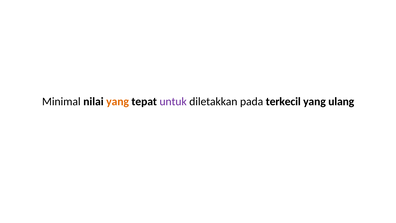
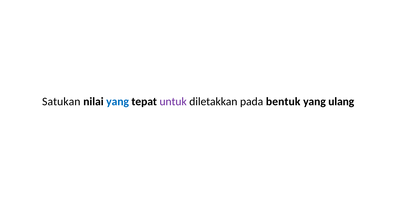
Minimal: Minimal -> Satukan (61, 102)
yang colour: orange -> blue (118, 102)
terkecil: terkecil -> bentuk (283, 102)
